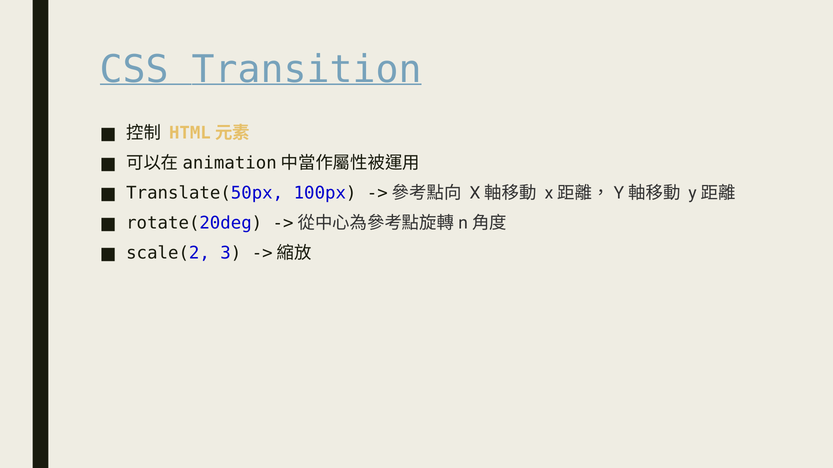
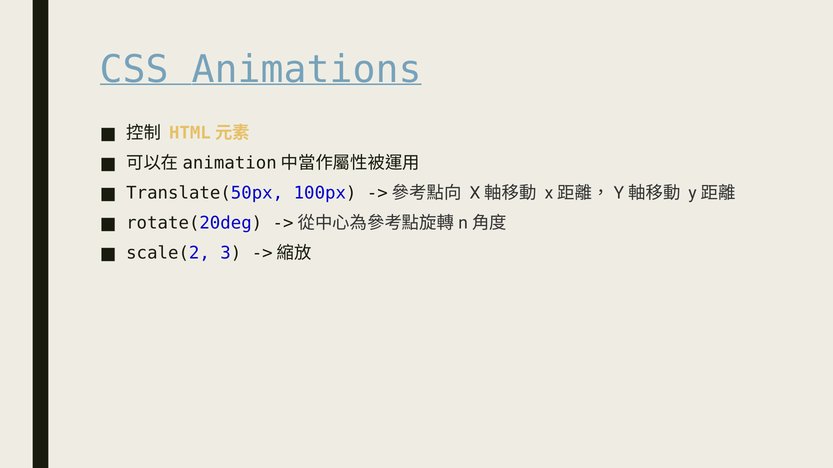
Transition: Transition -> Animations (307, 70)
